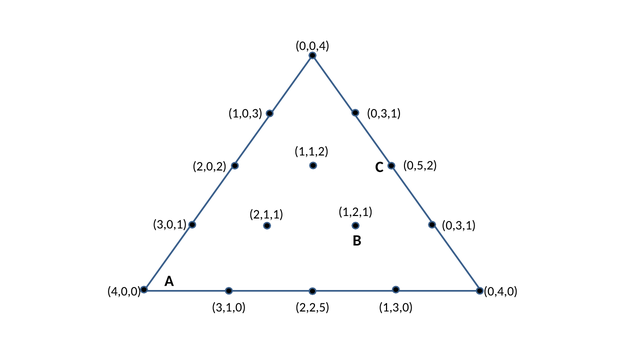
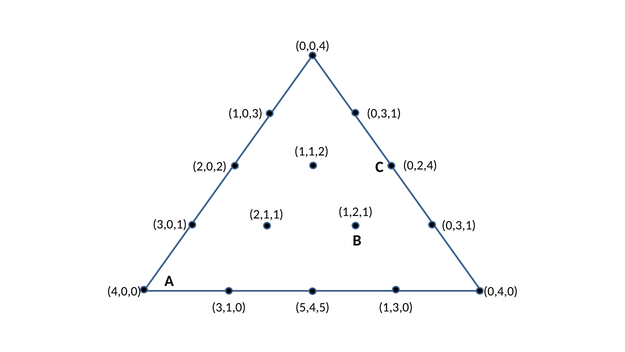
0,5,2: 0,5,2 -> 0,2,4 (420, 165)
2,2,5: 2,2,5 -> 5,4,5 (312, 307)
